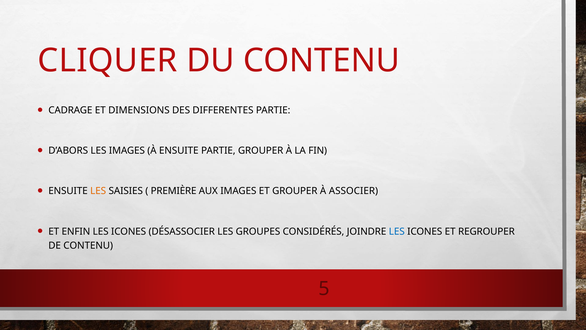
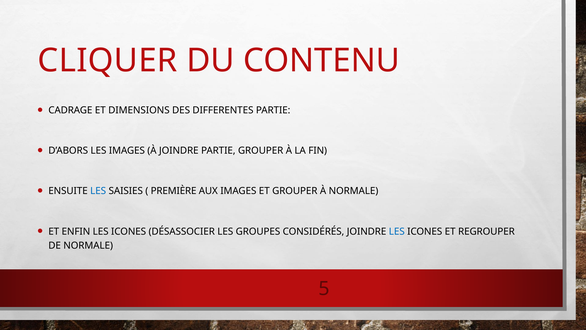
À ENSUITE: ENSUITE -> JOINDRE (179, 151)
LES colour: orange -> blue (98, 191)
À ASSOCIER: ASSOCIER -> NORMALE (354, 191)
DE CONTENU: CONTENU -> NORMALE (88, 245)
